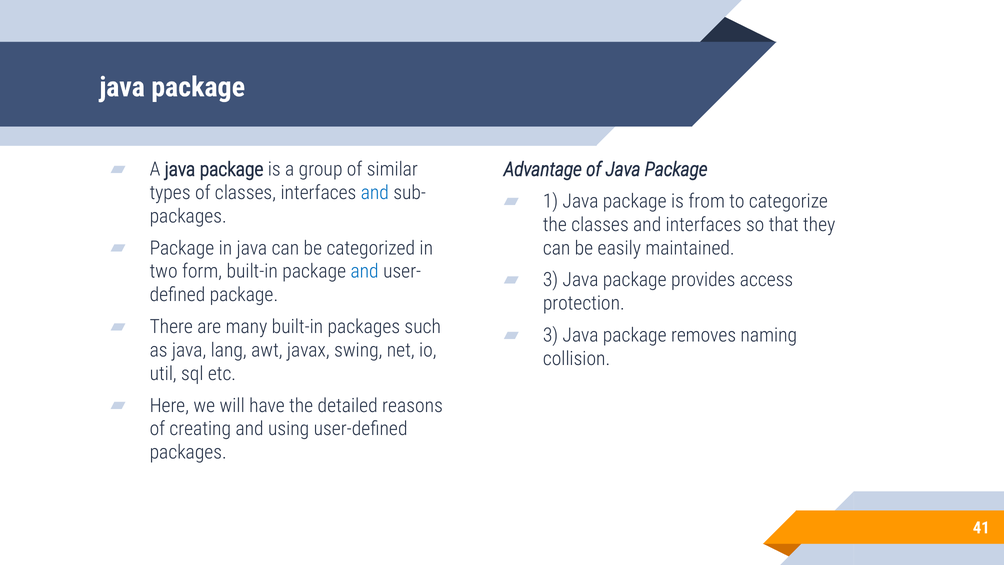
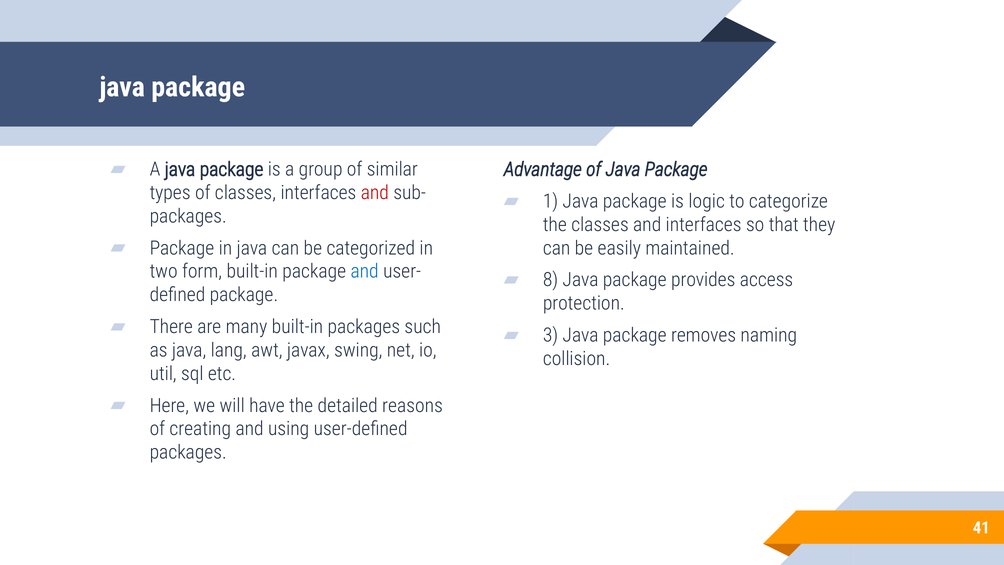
and colour: blue -> red (375, 193)
from: from -> logic (707, 201)
3: 3 -> 8 (551, 280)
